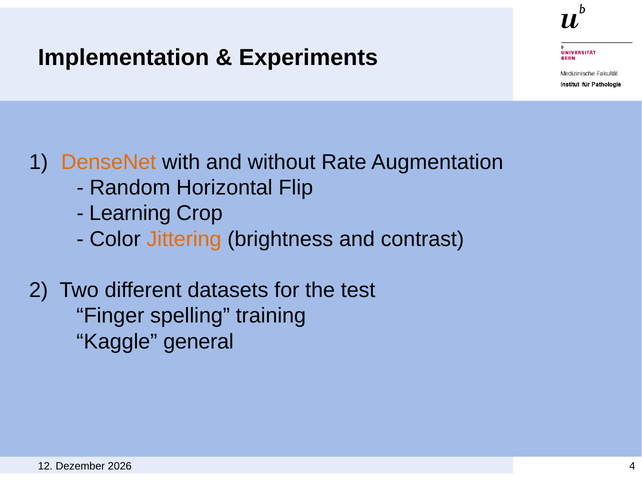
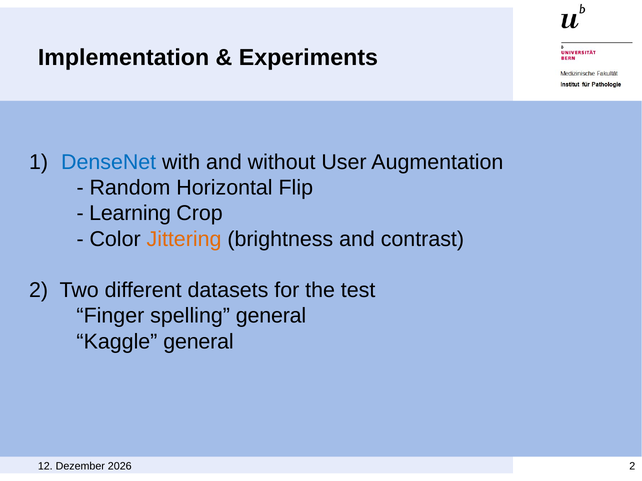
DenseNet colour: orange -> blue (109, 162)
Rate: Rate -> User (344, 162)
spelling training: training -> general (271, 316)
4: 4 -> 2 (632, 467)
